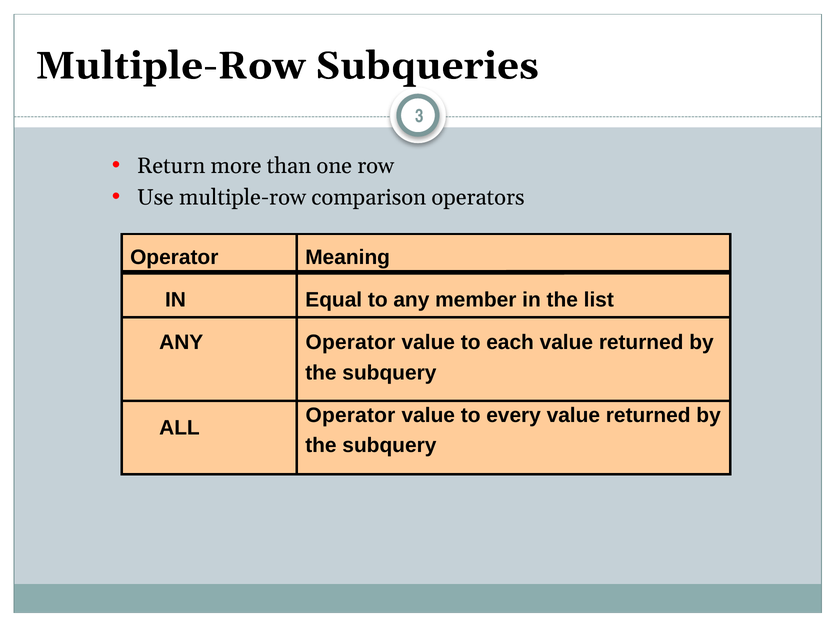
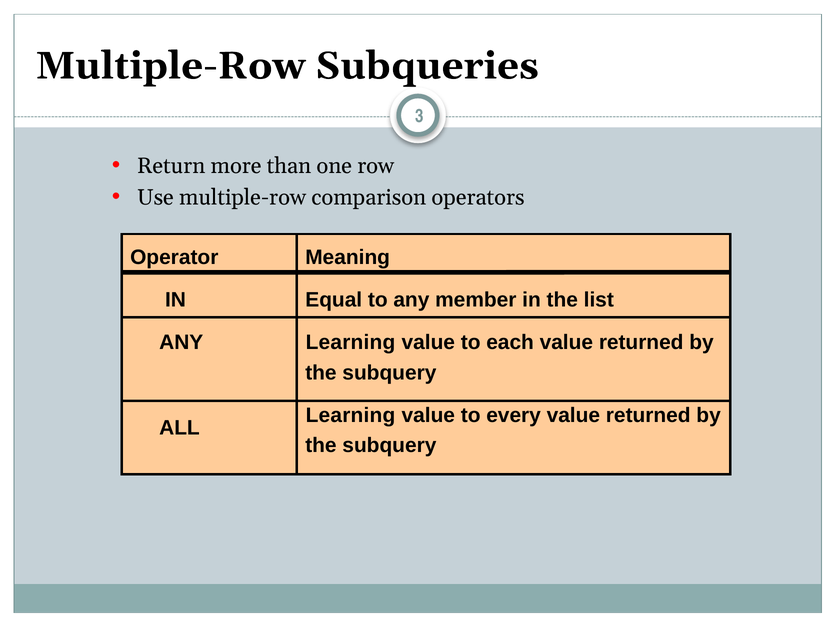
Operator: Operator -> Learning (350, 343)
Operator: Operator -> Learning (350, 415)
